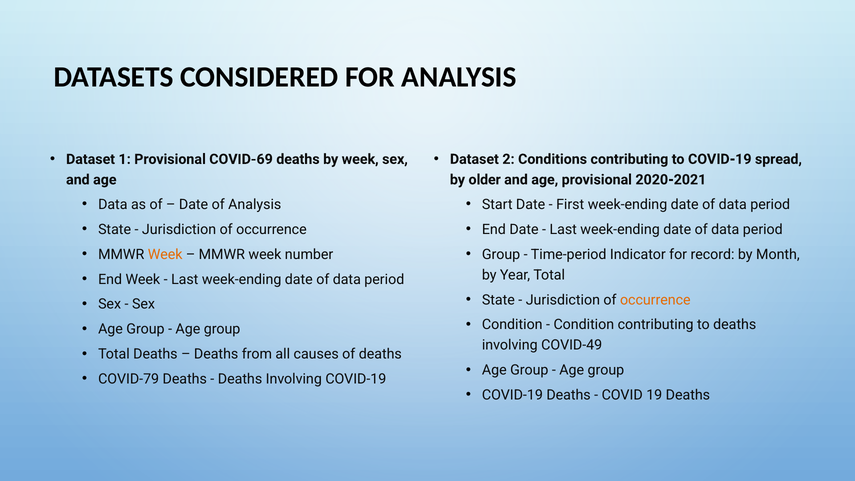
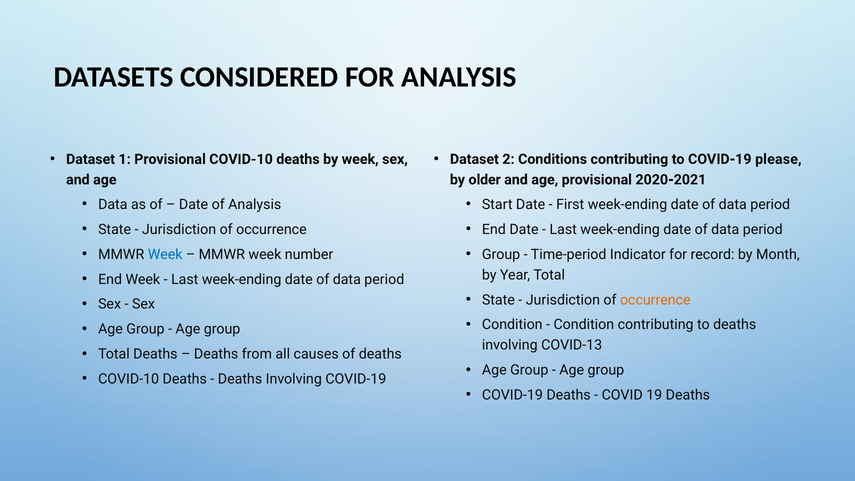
spread: spread -> please (778, 159)
Provisional COVID-69: COVID-69 -> COVID-10 (241, 159)
Week colour: orange -> blue (165, 254)
COVID-49: COVID-49 -> COVID-13 (572, 345)
COVID-79: COVID-79 -> COVID-10 (129, 379)
